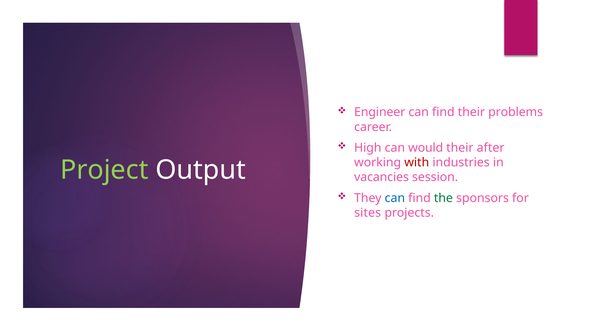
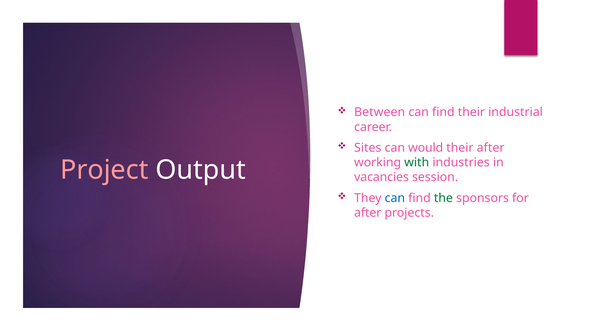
Engineer: Engineer -> Between (380, 112)
problems: problems -> industrial (516, 112)
High: High -> Sites (368, 148)
with colour: red -> green (417, 163)
Project colour: light green -> pink (104, 170)
sites: sites -> after (368, 213)
